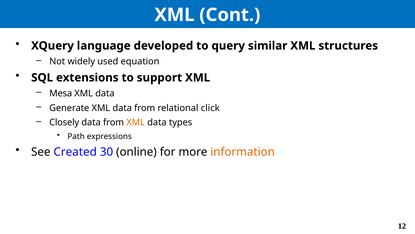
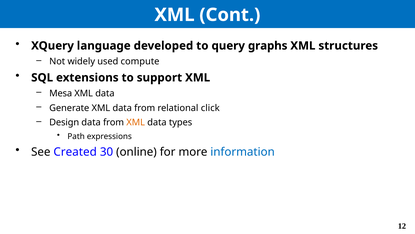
similar: similar -> graphs (268, 46)
equation: equation -> compute (140, 61)
Closely: Closely -> Design (64, 122)
information colour: orange -> blue (243, 151)
